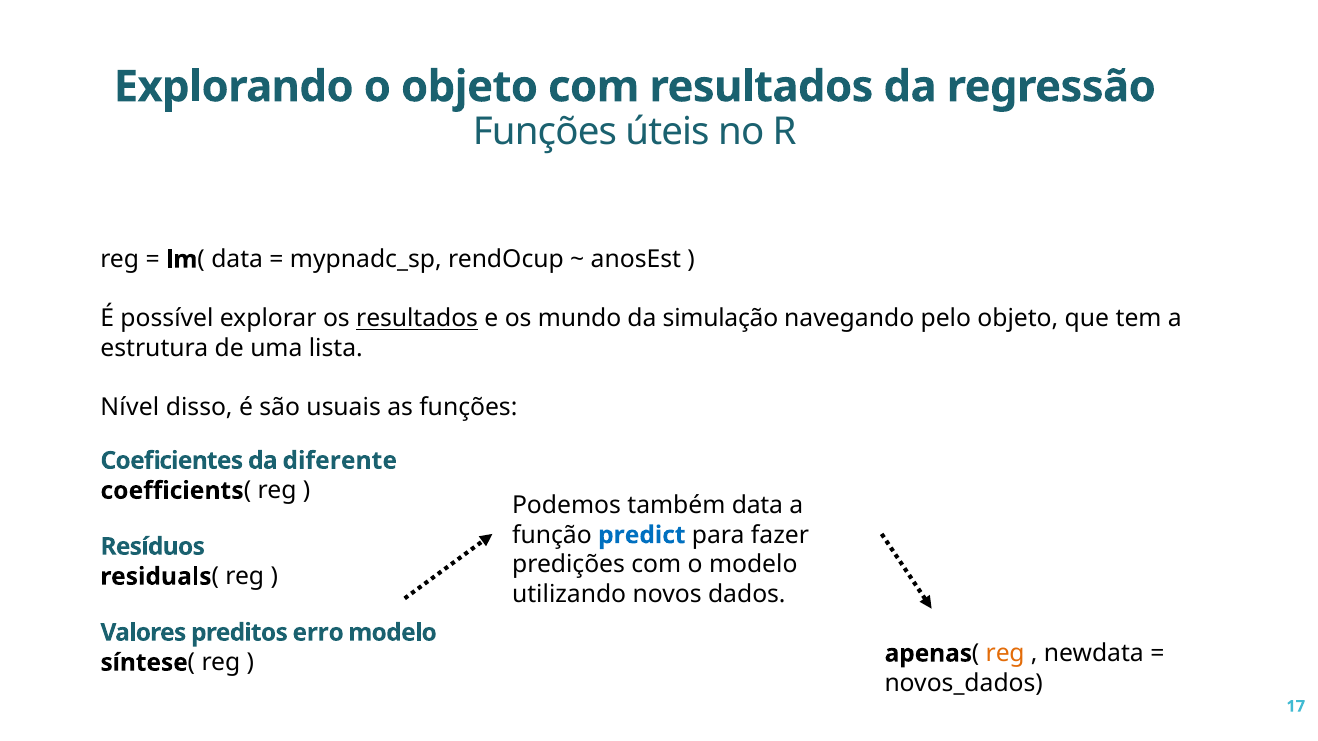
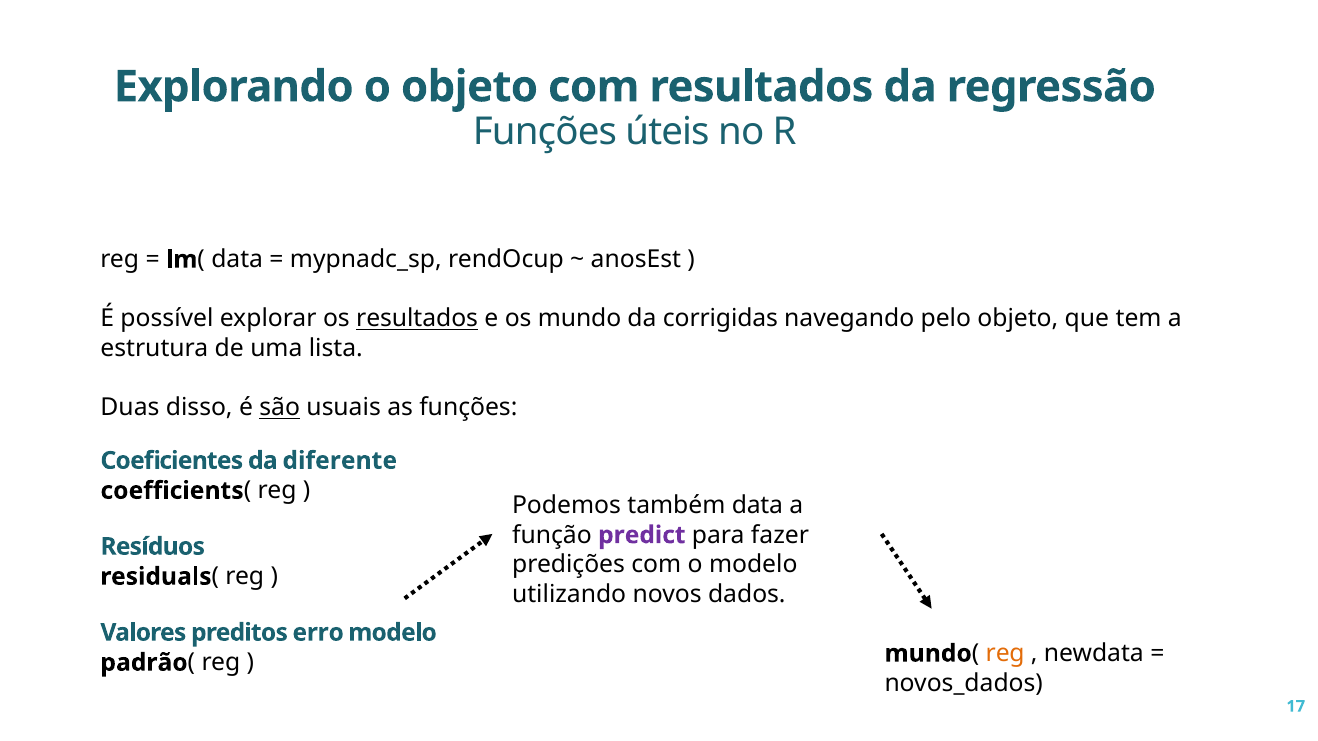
simulação: simulação -> corrigidas (720, 319)
Nível: Nível -> Duas (130, 408)
são underline: none -> present (280, 408)
predict colour: blue -> purple (642, 535)
apenas: apenas -> mundo (928, 654)
síntese: síntese -> padrão (144, 663)
